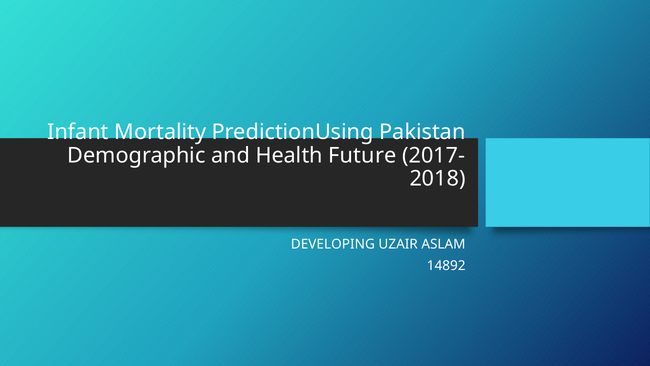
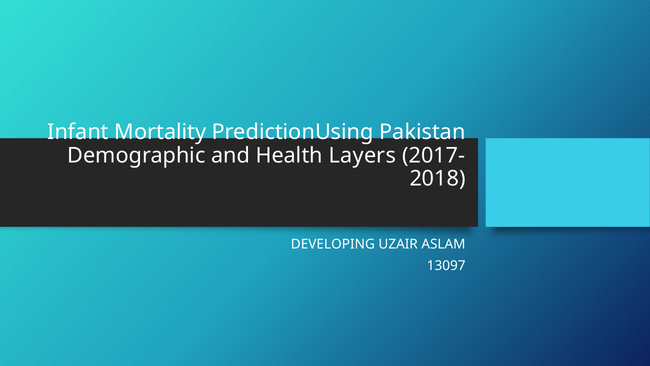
Future: Future -> Layers (362, 155)
14892: 14892 -> 13097 (446, 265)
